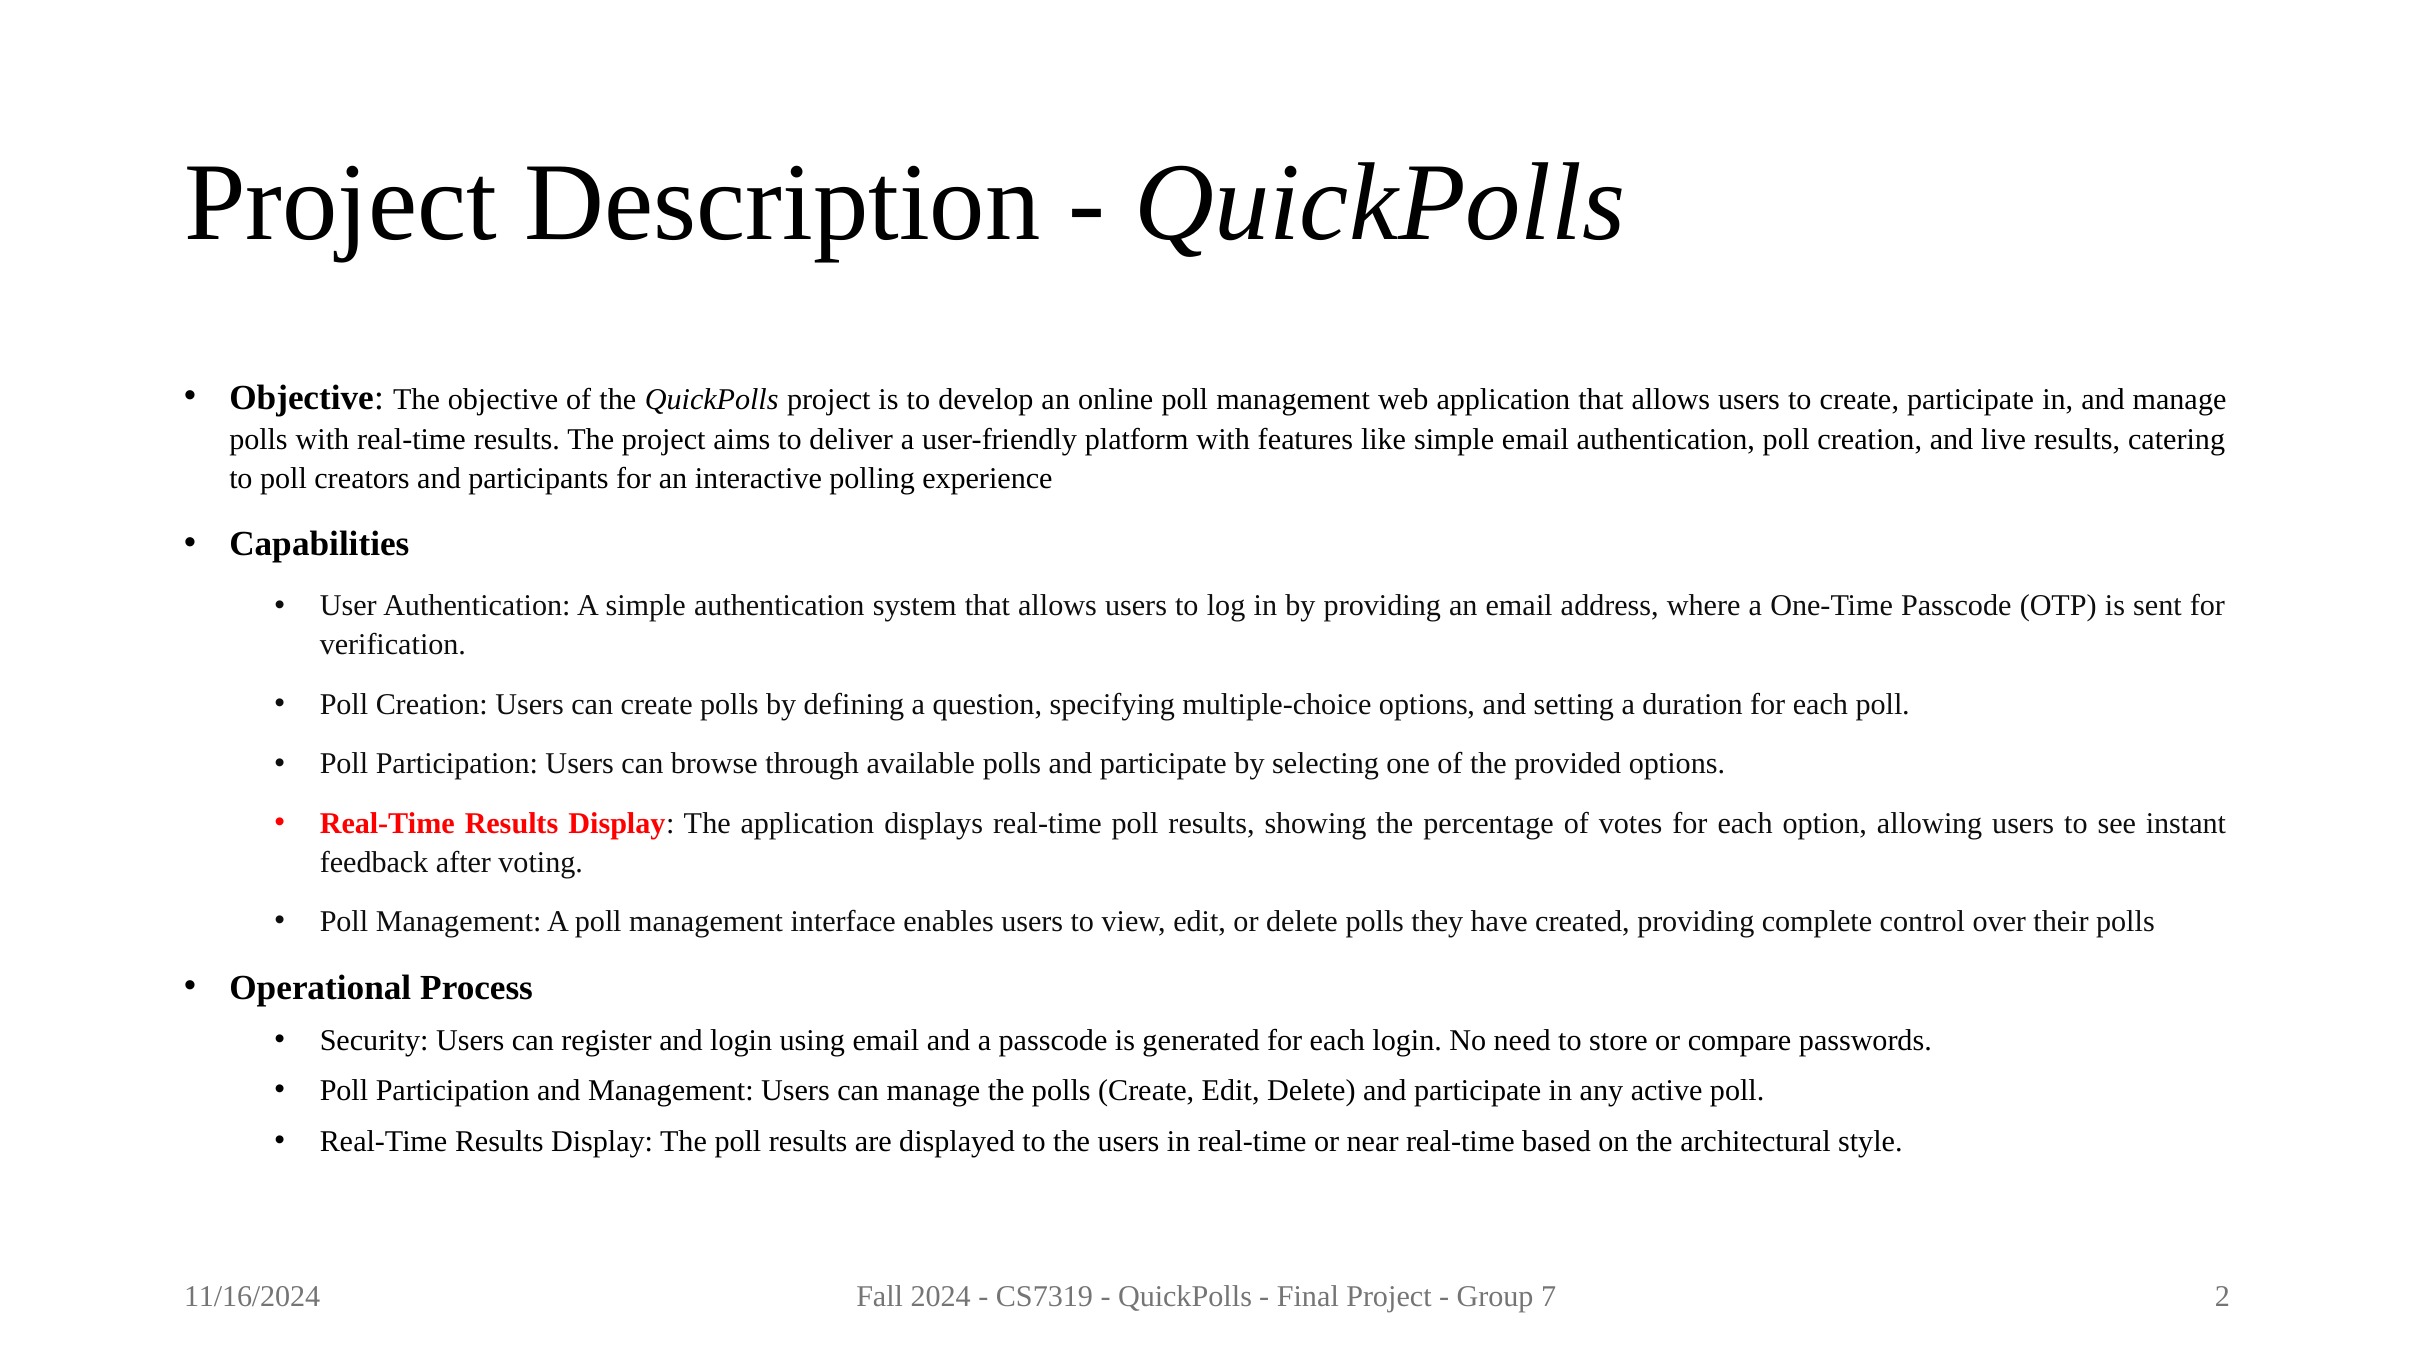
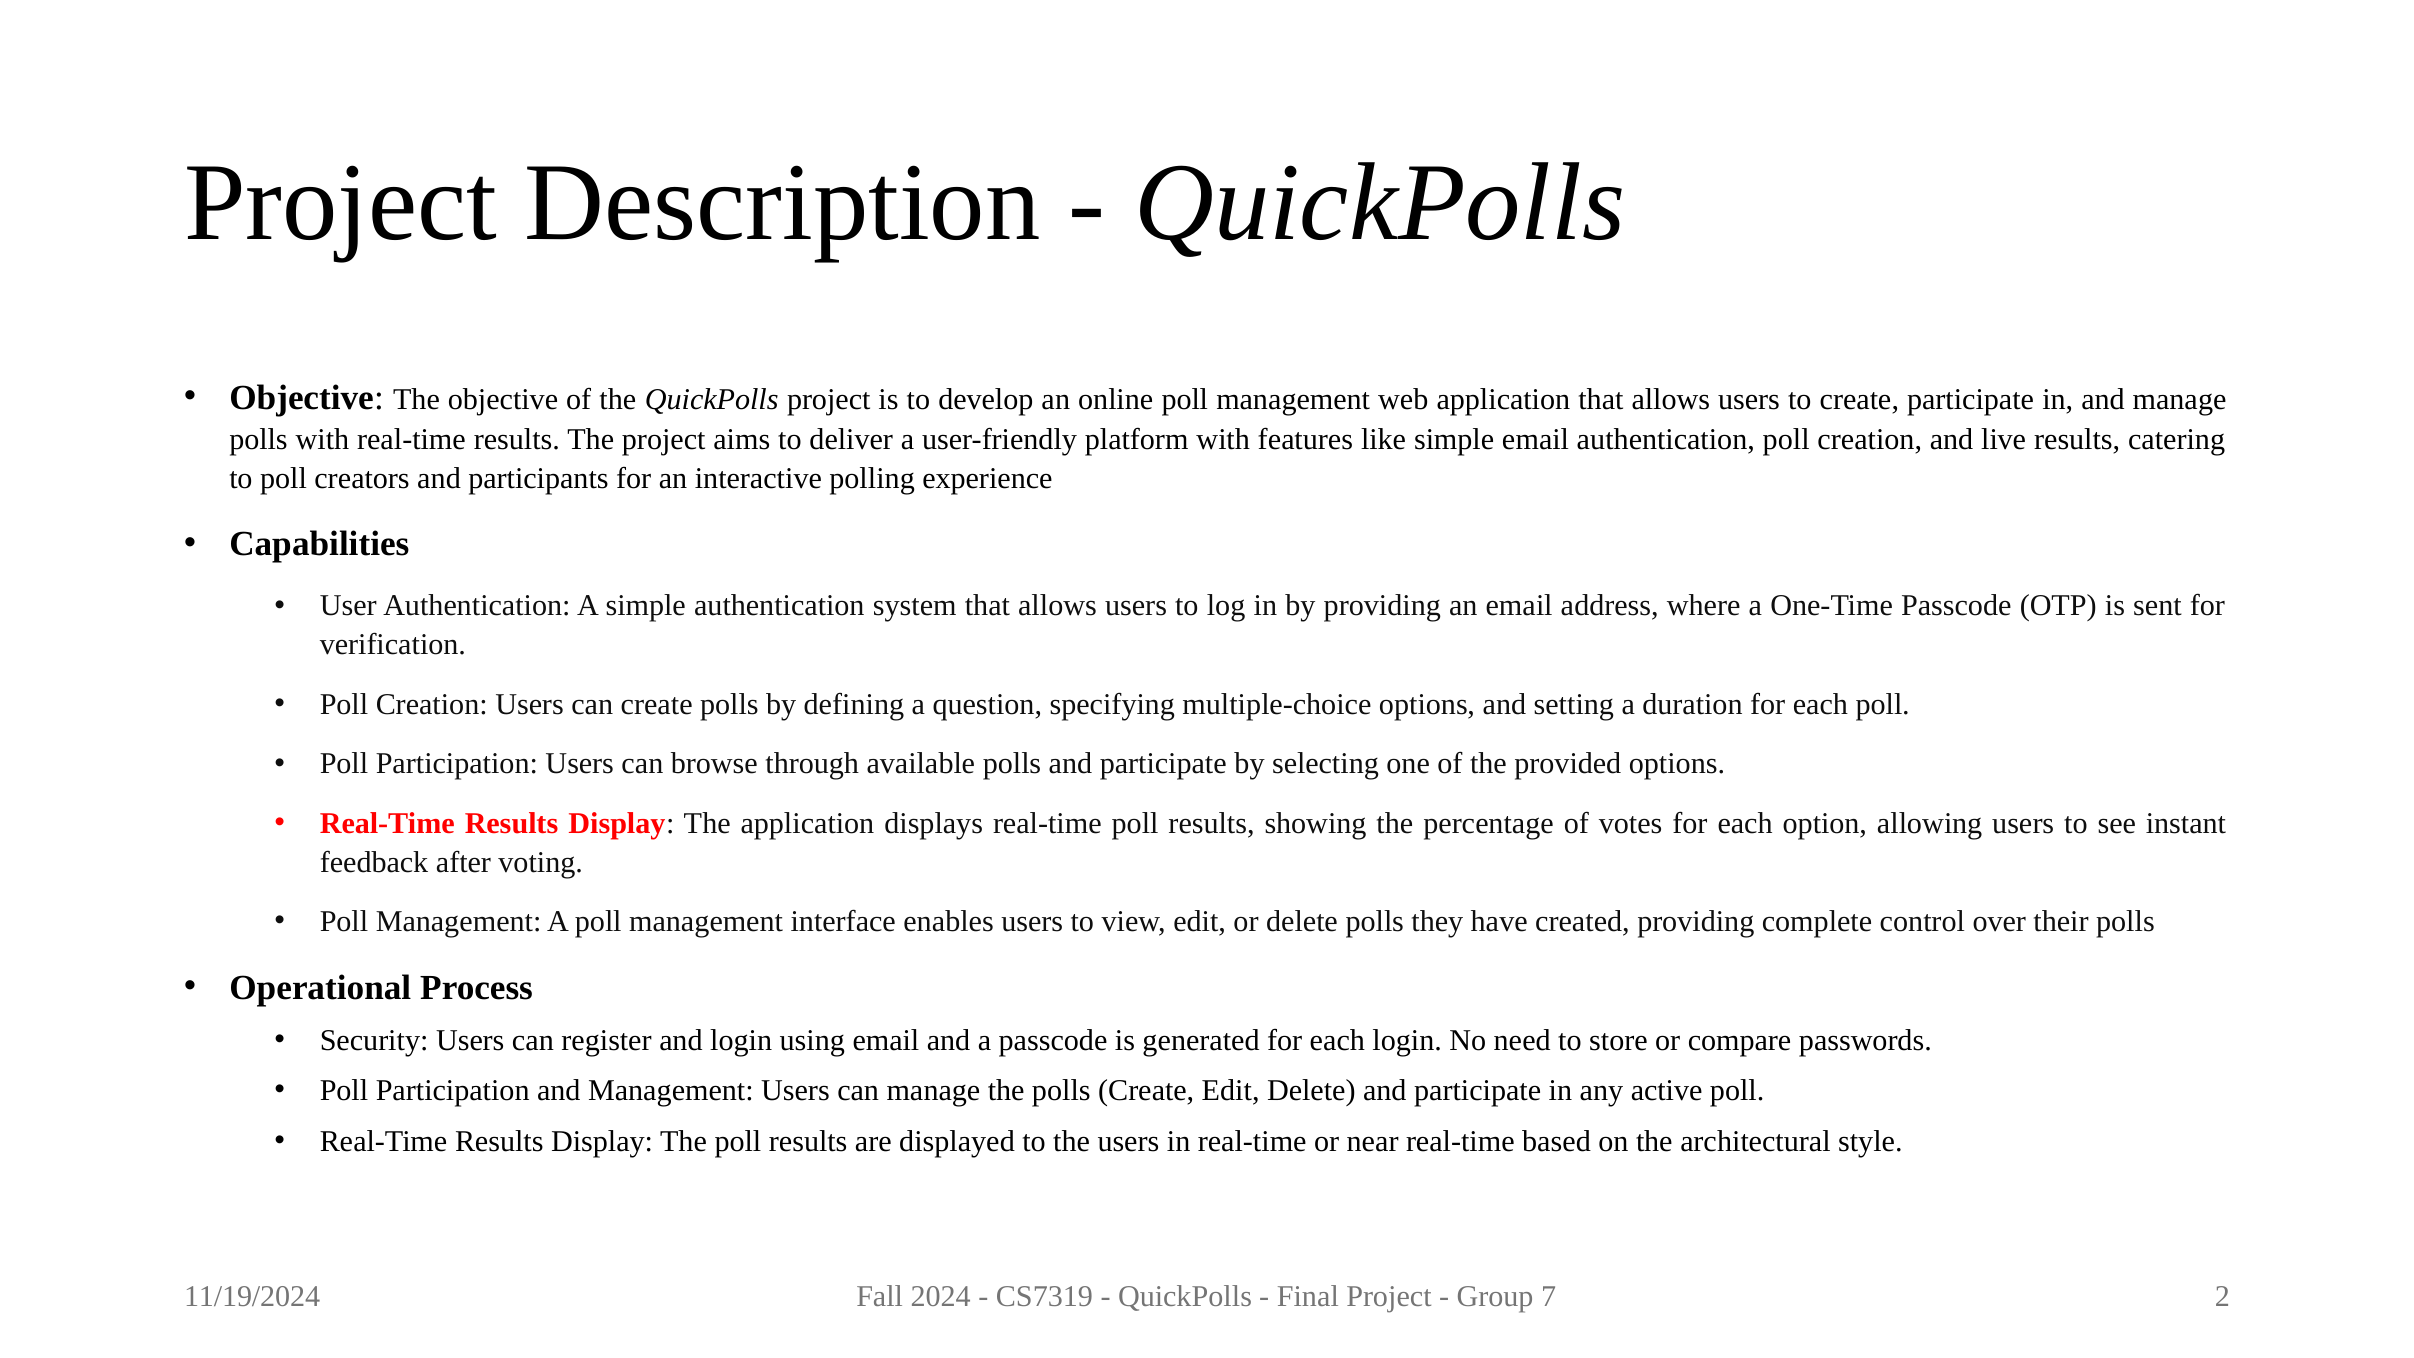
11/16/2024: 11/16/2024 -> 11/19/2024 (252, 1297)
